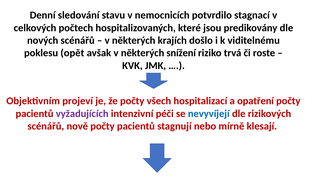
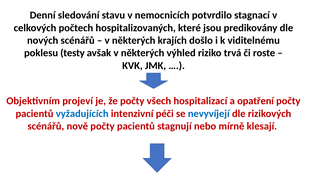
opět: opět -> testy (72, 53)
snížení: snížení -> výhled (181, 53)
vyžadujících colour: purple -> blue (82, 114)
